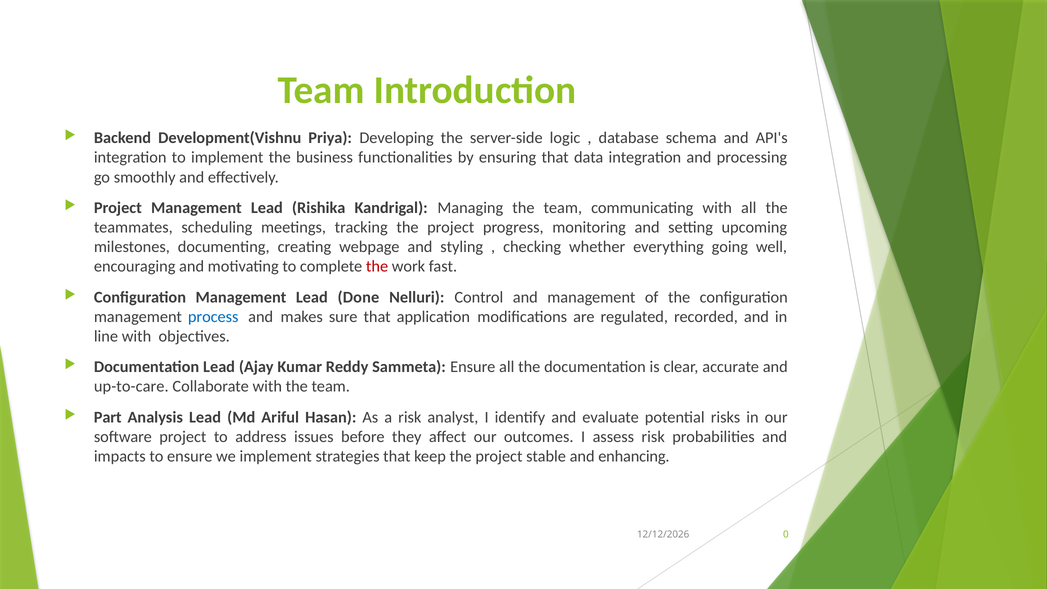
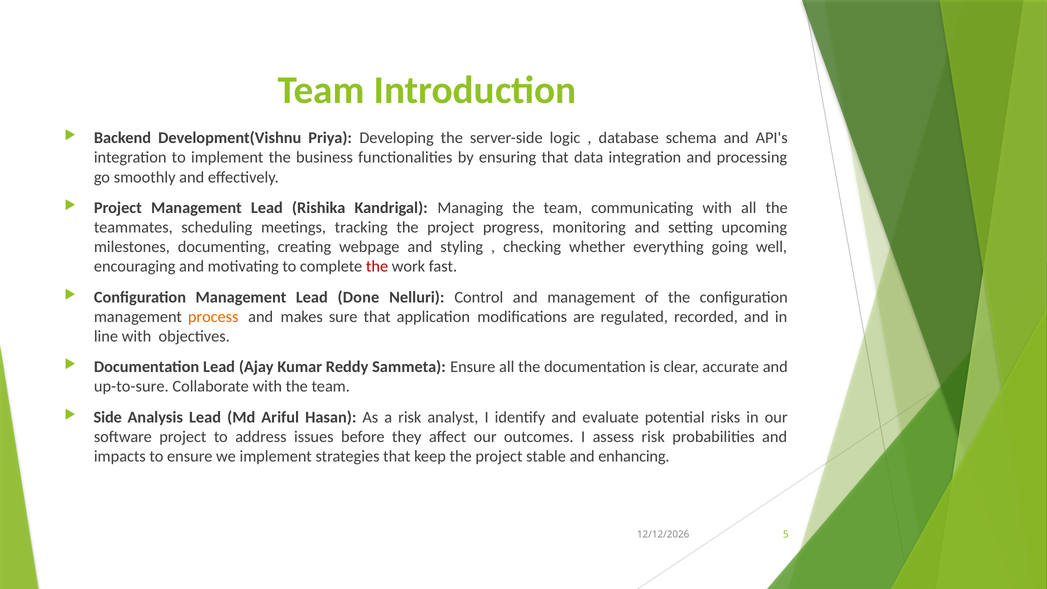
process colour: blue -> orange (213, 317)
up-to-care: up-to-care -> up-to-sure (131, 387)
Part: Part -> Side (108, 417)
0: 0 -> 5 (786, 534)
